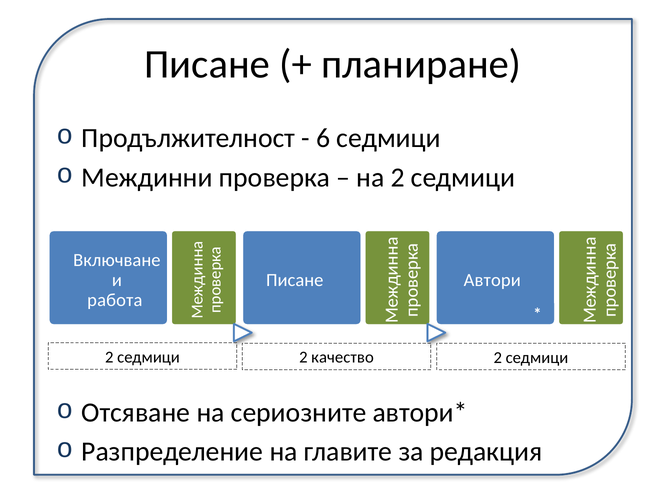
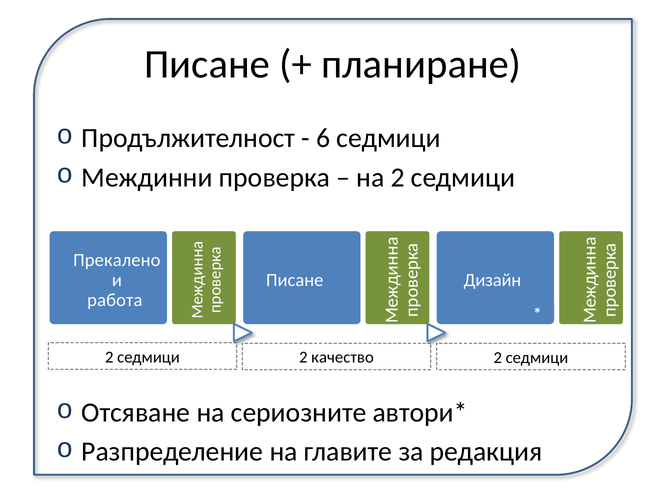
Включване: Включване -> Прекалено (117, 260)
Автори: Автори -> Дизайн (492, 280)
